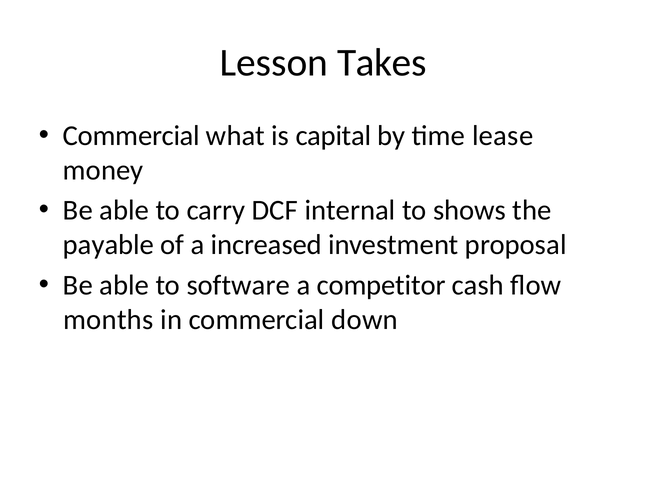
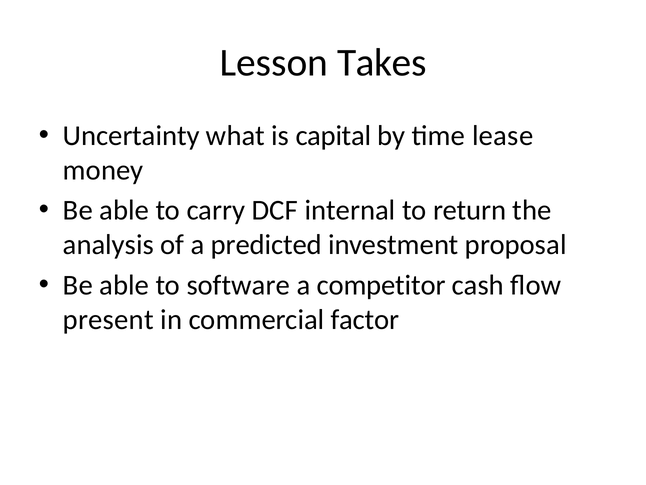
Commercial: Commercial -> Uncertainty (131, 136)
shows: shows -> return (470, 210)
payable: payable -> analysis (108, 245)
increased: increased -> predicted (266, 245)
months: months -> present (108, 319)
down: down -> factor (365, 319)
